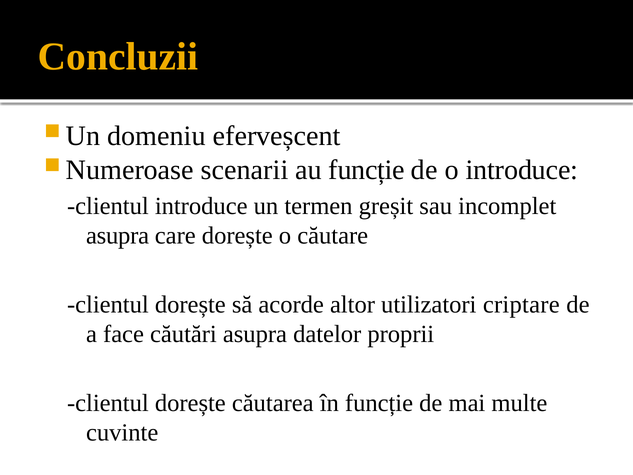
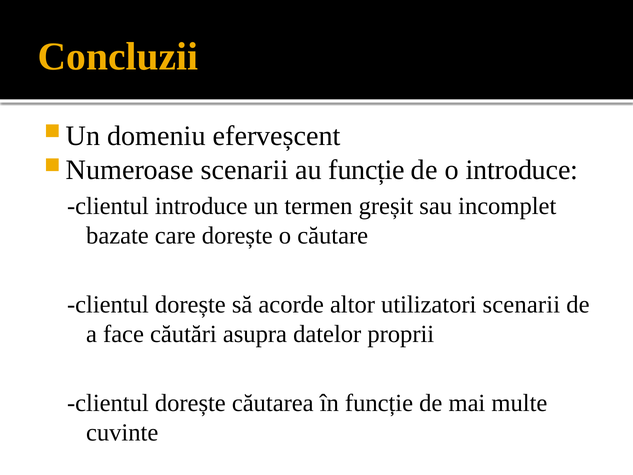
asupra: asupra -> bazate (117, 236)
utilizatori criptare: criptare -> scenarii (521, 304)
